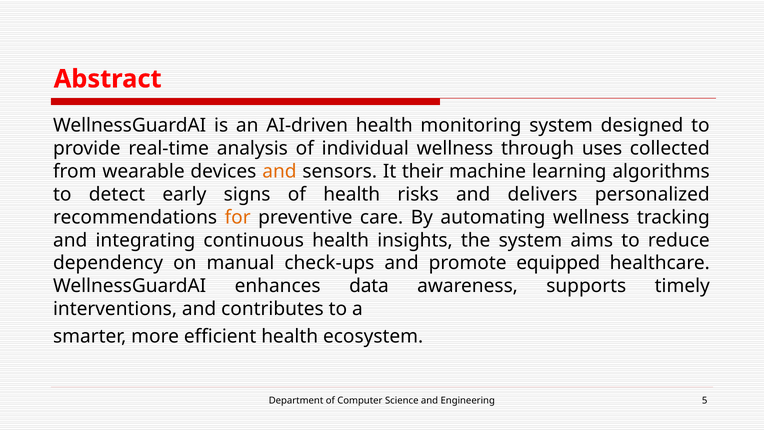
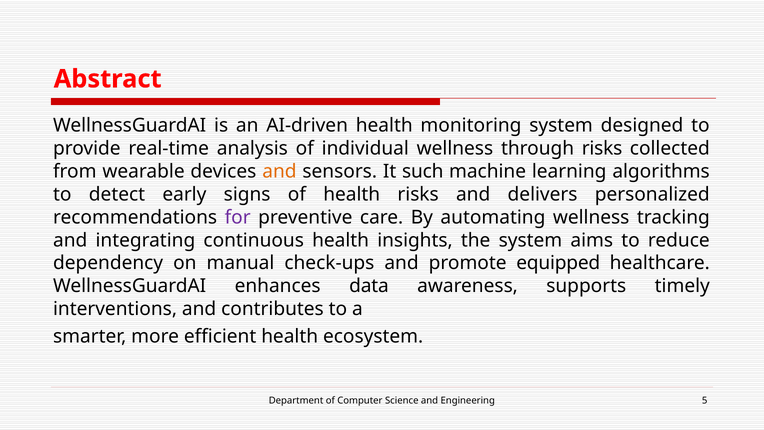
through uses: uses -> risks (602, 148)
their: their -> such (423, 171)
for colour: orange -> purple (238, 217)
